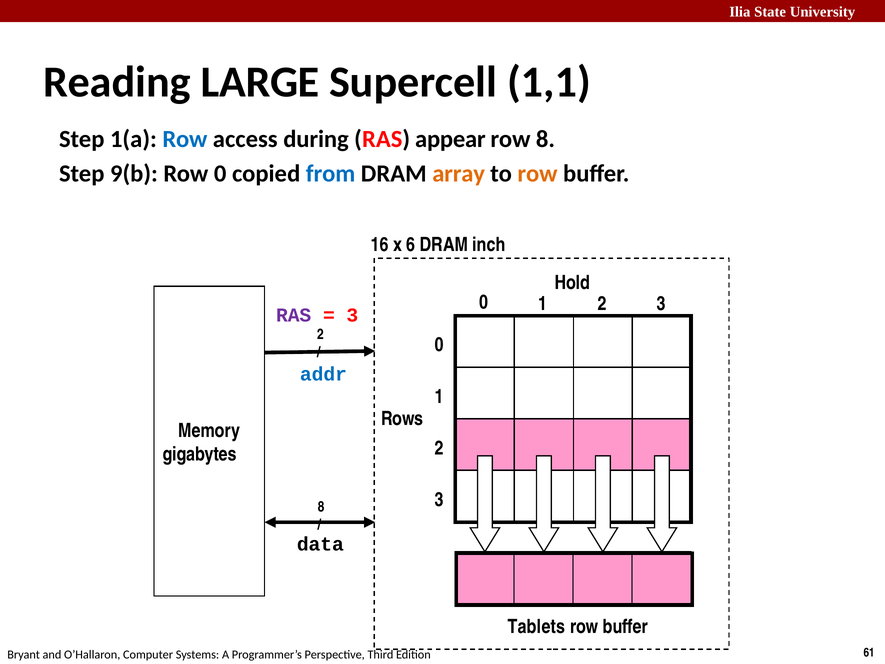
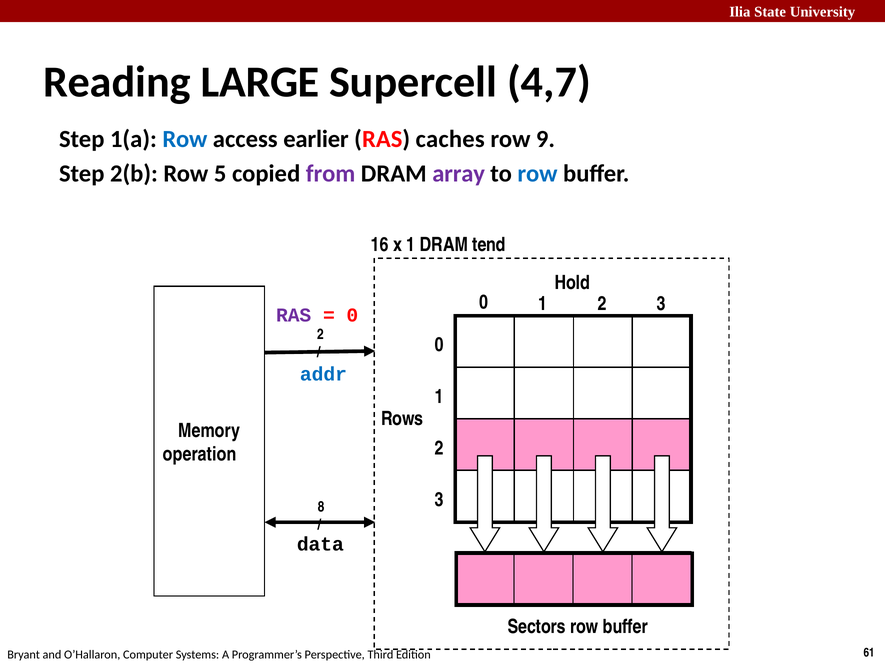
1,1: 1,1 -> 4,7 (549, 82)
during: during -> earlier (316, 139)
appear: appear -> caches (450, 139)
row 8: 8 -> 9 (546, 139)
9(b: 9(b -> 2(b (134, 173)
Row 0: 0 -> 5 (220, 173)
from colour: blue -> purple (331, 173)
array colour: orange -> purple (459, 173)
row colour: orange -> blue (537, 173)
x 6: 6 -> 1 (411, 245)
inch: inch -> tend (489, 245)
3: 3 -> 0 (352, 315)
gigabytes: gigabytes -> operation (200, 454)
Tablets: Tablets -> Sectors (537, 627)
